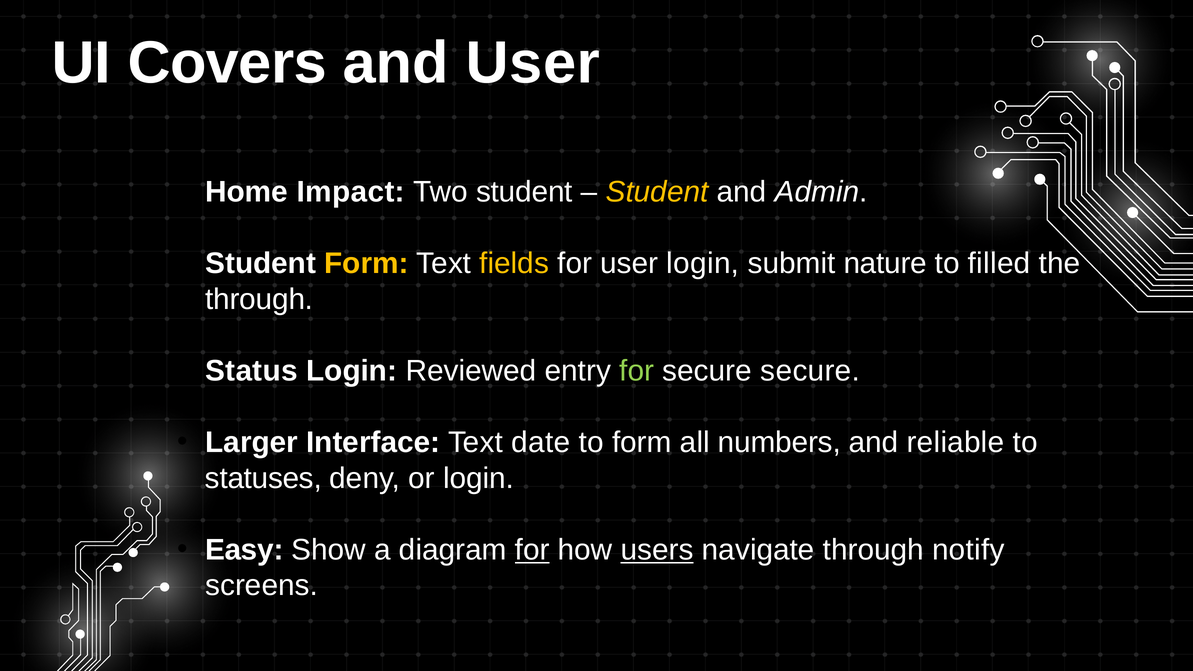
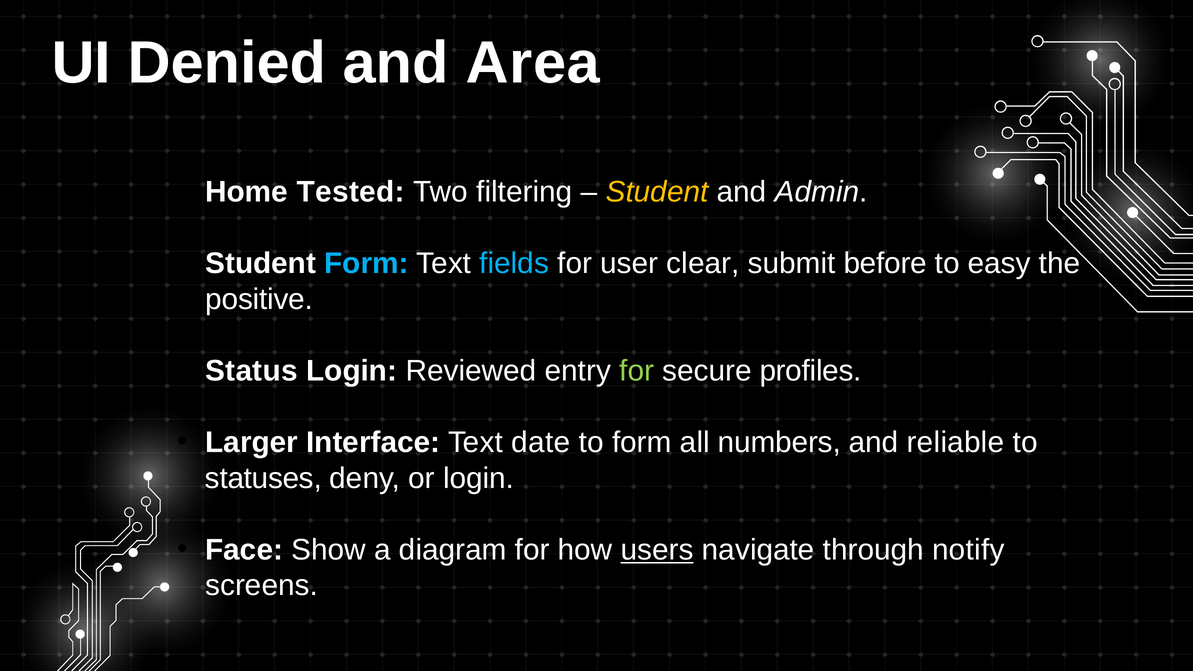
Covers: Covers -> Denied (227, 63)
and User: User -> Area (533, 63)
Impact: Impact -> Tested (351, 192)
Two student: student -> filtering (524, 192)
Form colour: yellow -> light blue (367, 264)
fields colour: yellow -> light blue (514, 264)
user login: login -> clear (703, 264)
nature: nature -> before (885, 264)
filled: filled -> easy (999, 264)
through: through -> positive (259, 299)
secure secure: secure -> profiles (811, 371)
Easy: Easy -> Face (244, 550)
for underline: present -> none (532, 550)
